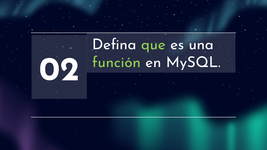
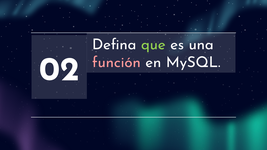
función colour: light green -> pink (116, 62)
